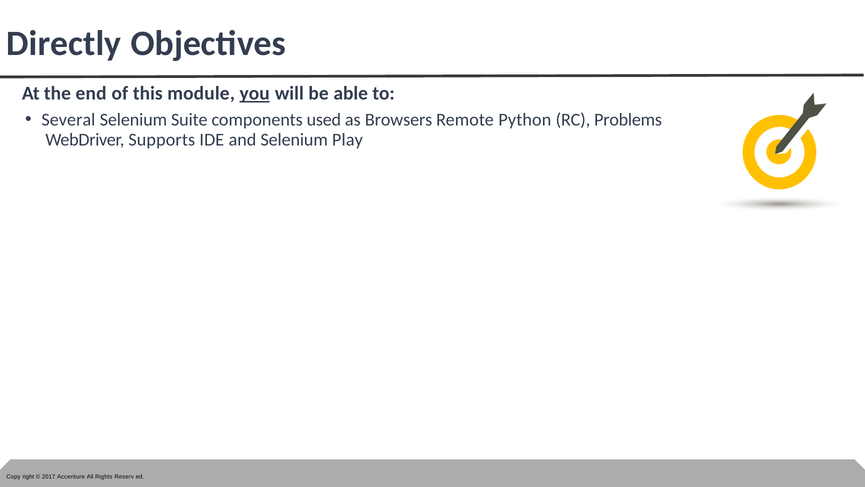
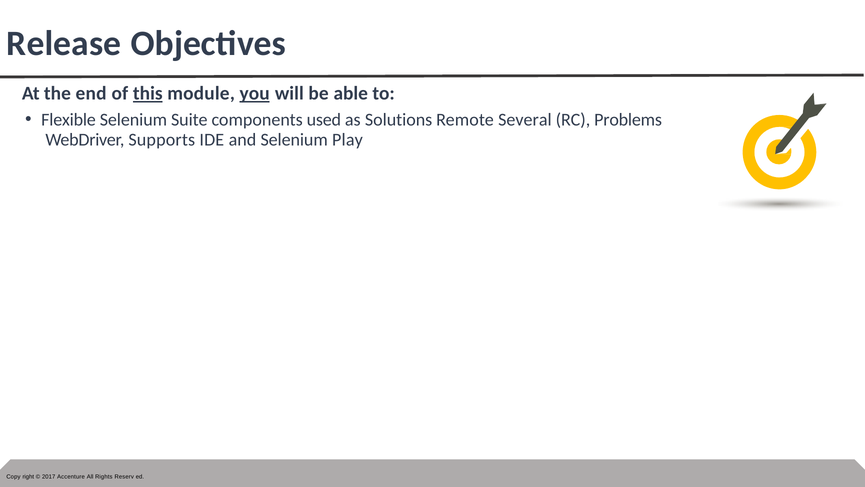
Directly: Directly -> Release (64, 43)
this underline: none -> present (148, 93)
Several: Several -> Flexible (69, 120)
Browsers: Browsers -> Solutions (399, 120)
Python: Python -> Several (525, 120)
